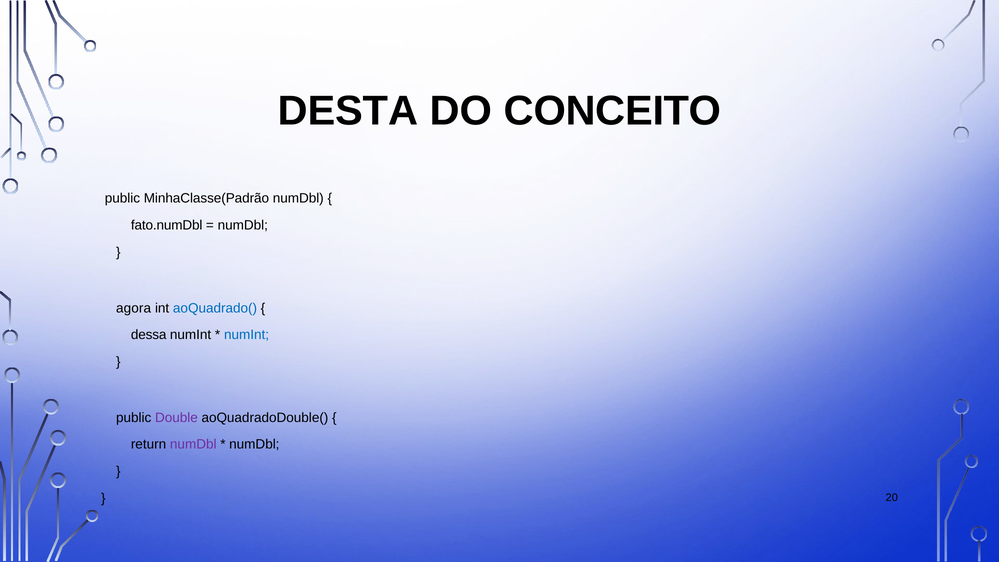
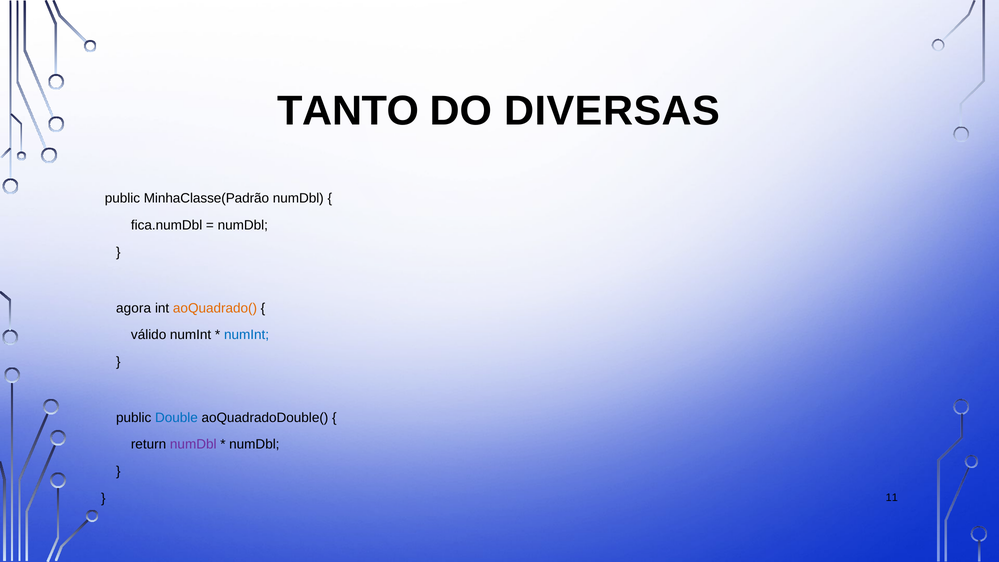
DESTA: DESTA -> TANTO (348, 111)
CONCEITO: CONCEITO -> DIVERSAS (612, 111)
fato.numDbl: fato.numDbl -> fica.numDbl (167, 225)
aoQuadrado( colour: blue -> orange (215, 308)
dessa: dessa -> válido (149, 335)
Double colour: purple -> blue (176, 418)
20: 20 -> 11 (892, 498)
